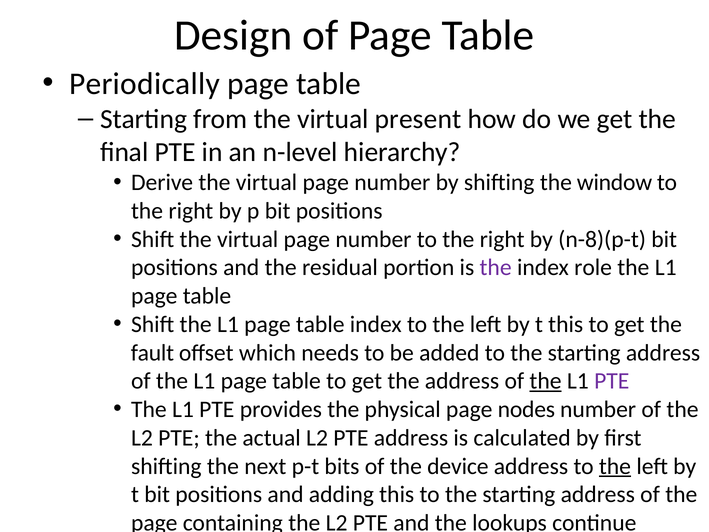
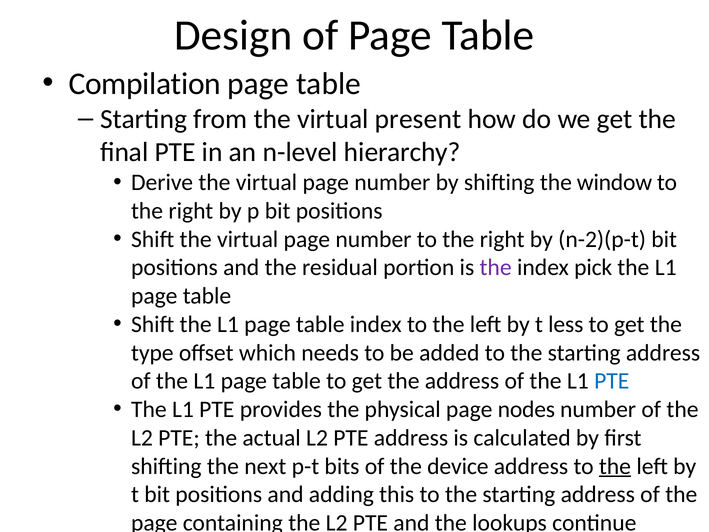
Periodically: Periodically -> Compilation (145, 84)
n-8)(p-t: n-8)(p-t -> n-2)(p-t (602, 239)
role: role -> pick (593, 268)
t this: this -> less (566, 324)
fault: fault -> type (152, 353)
the underline: present -> none (546, 381)
PTE colour: purple -> blue (612, 381)
